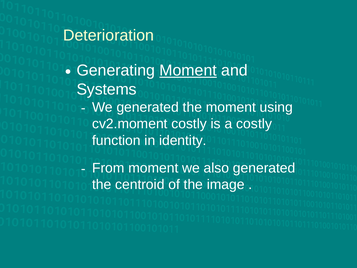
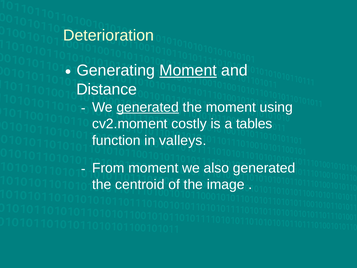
Systems: Systems -> Distance (107, 89)
generated underline: none -> present (148, 107)
a costly: costly -> tables (254, 124)
identity: identity -> valleys (183, 140)
